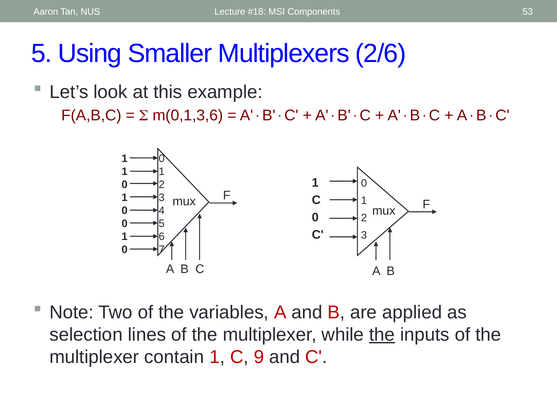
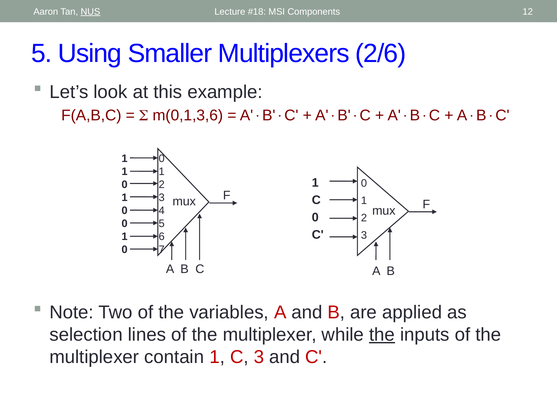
NUS underline: none -> present (90, 12)
53: 53 -> 12 (528, 12)
C 9: 9 -> 3 (259, 357)
